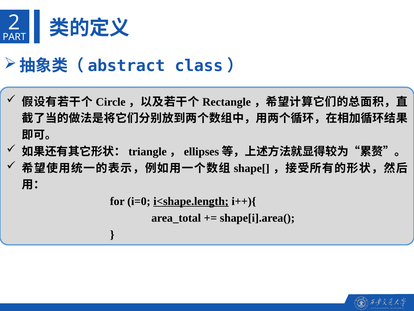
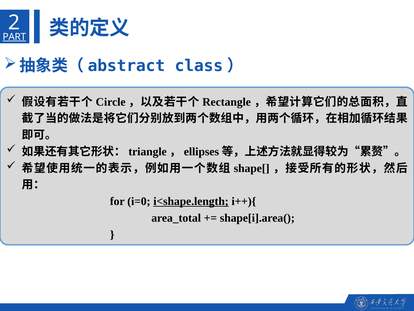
PART underline: none -> present (14, 37)
